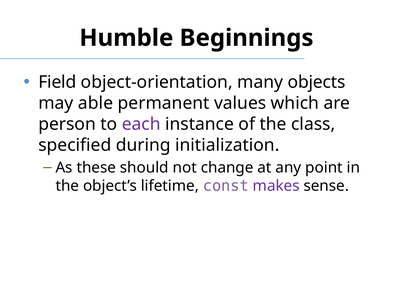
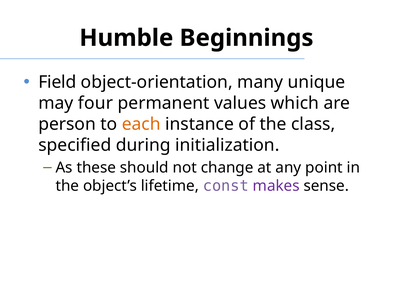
objects: objects -> unique (316, 82)
able: able -> four (95, 103)
each colour: purple -> orange (141, 124)
